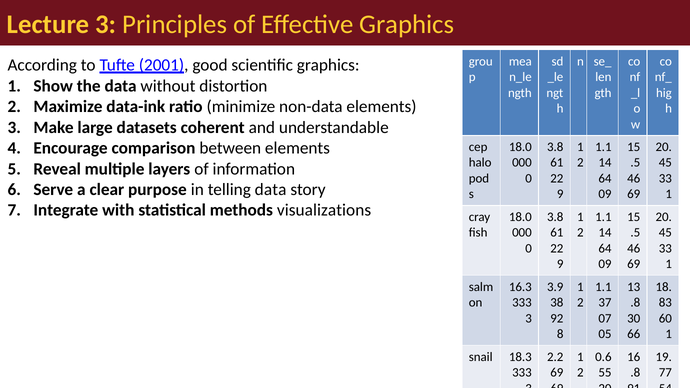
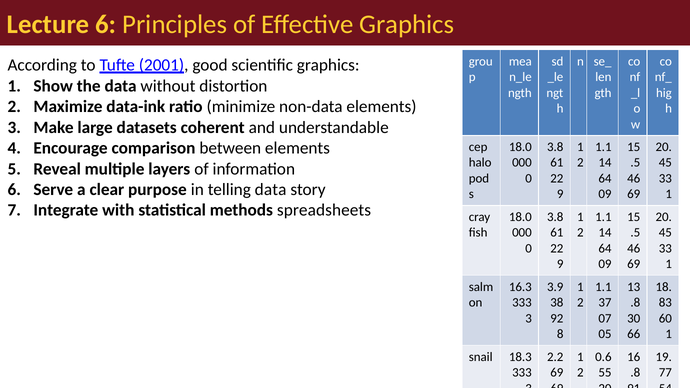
Lecture 3: 3 -> 6 (106, 25)
visualizations: visualizations -> spreadsheets (324, 210)
